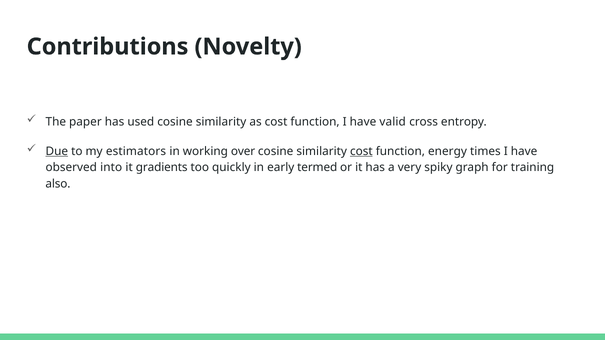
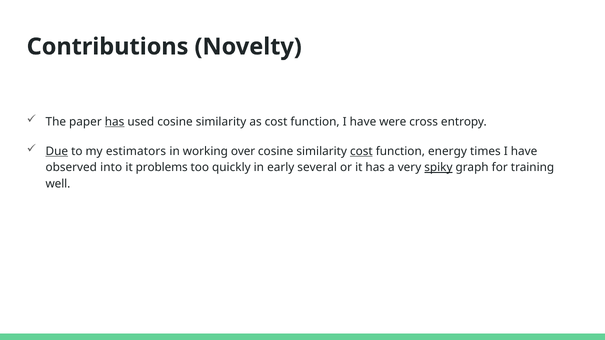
has underline: none -> present (115, 122)
valid: valid -> were (393, 122)
gradients: gradients -> problems (162, 168)
termed: termed -> several (317, 168)
spiky underline: none -> present (438, 168)
also: also -> well (58, 184)
